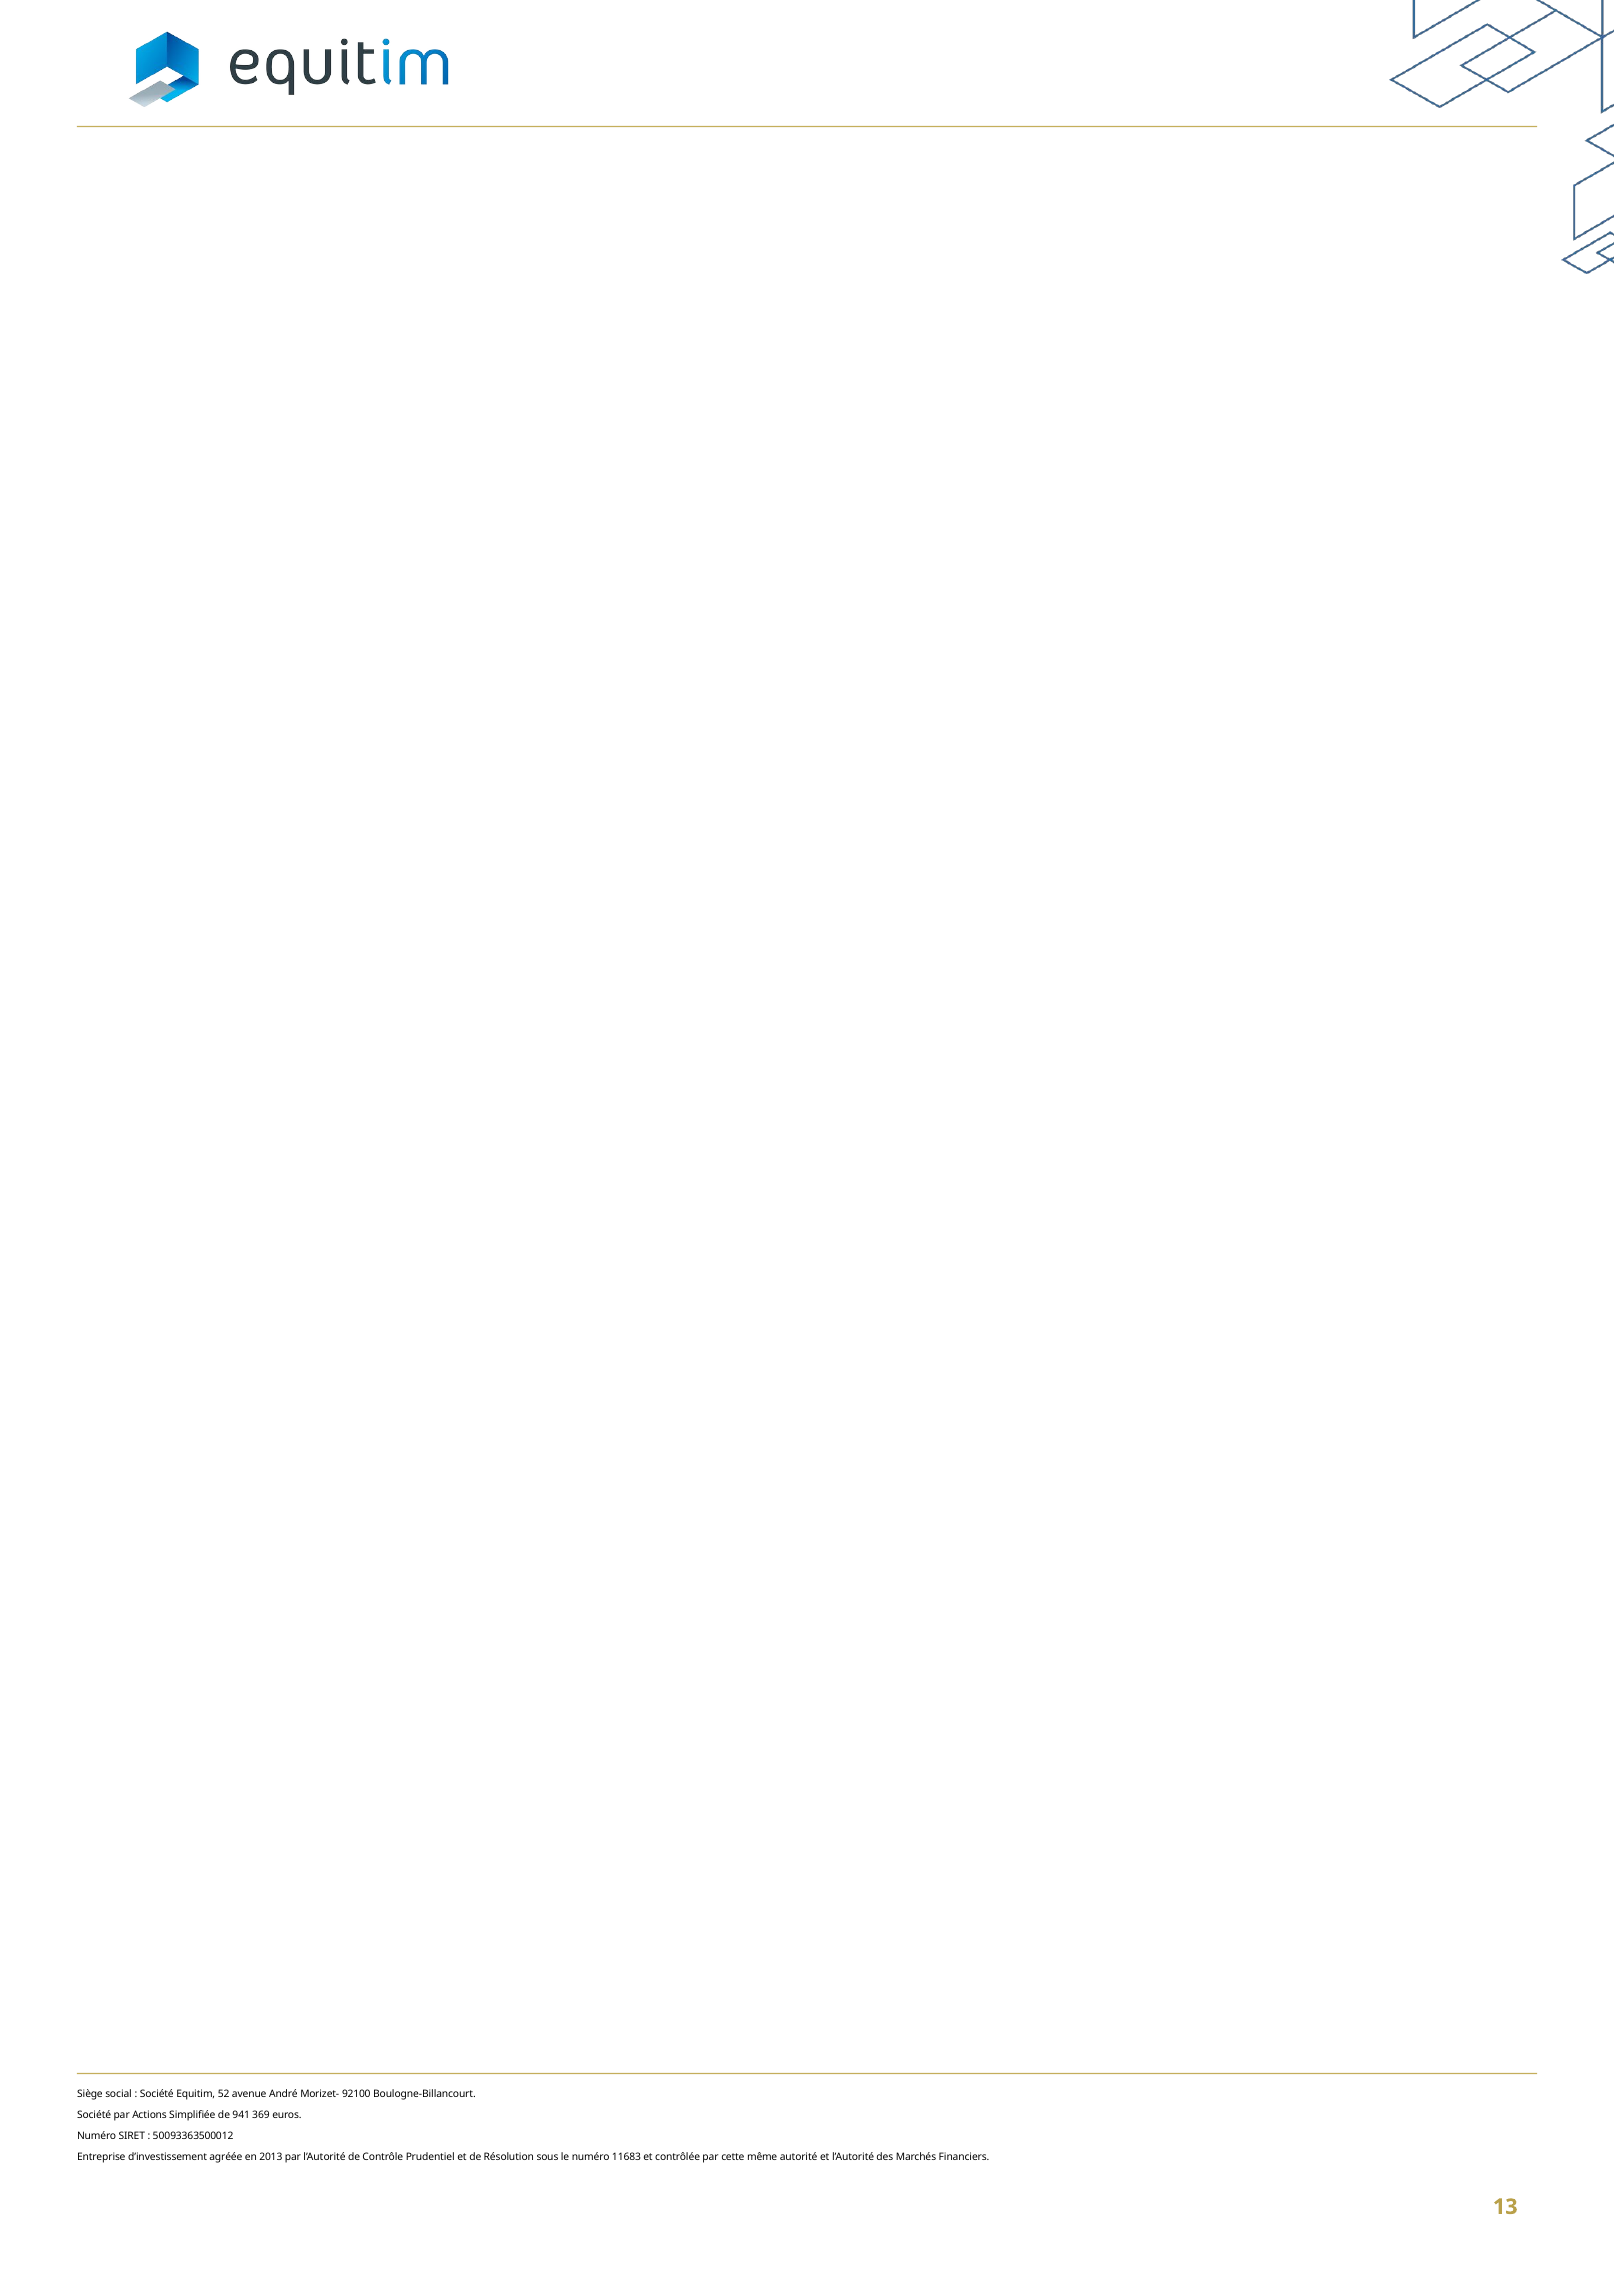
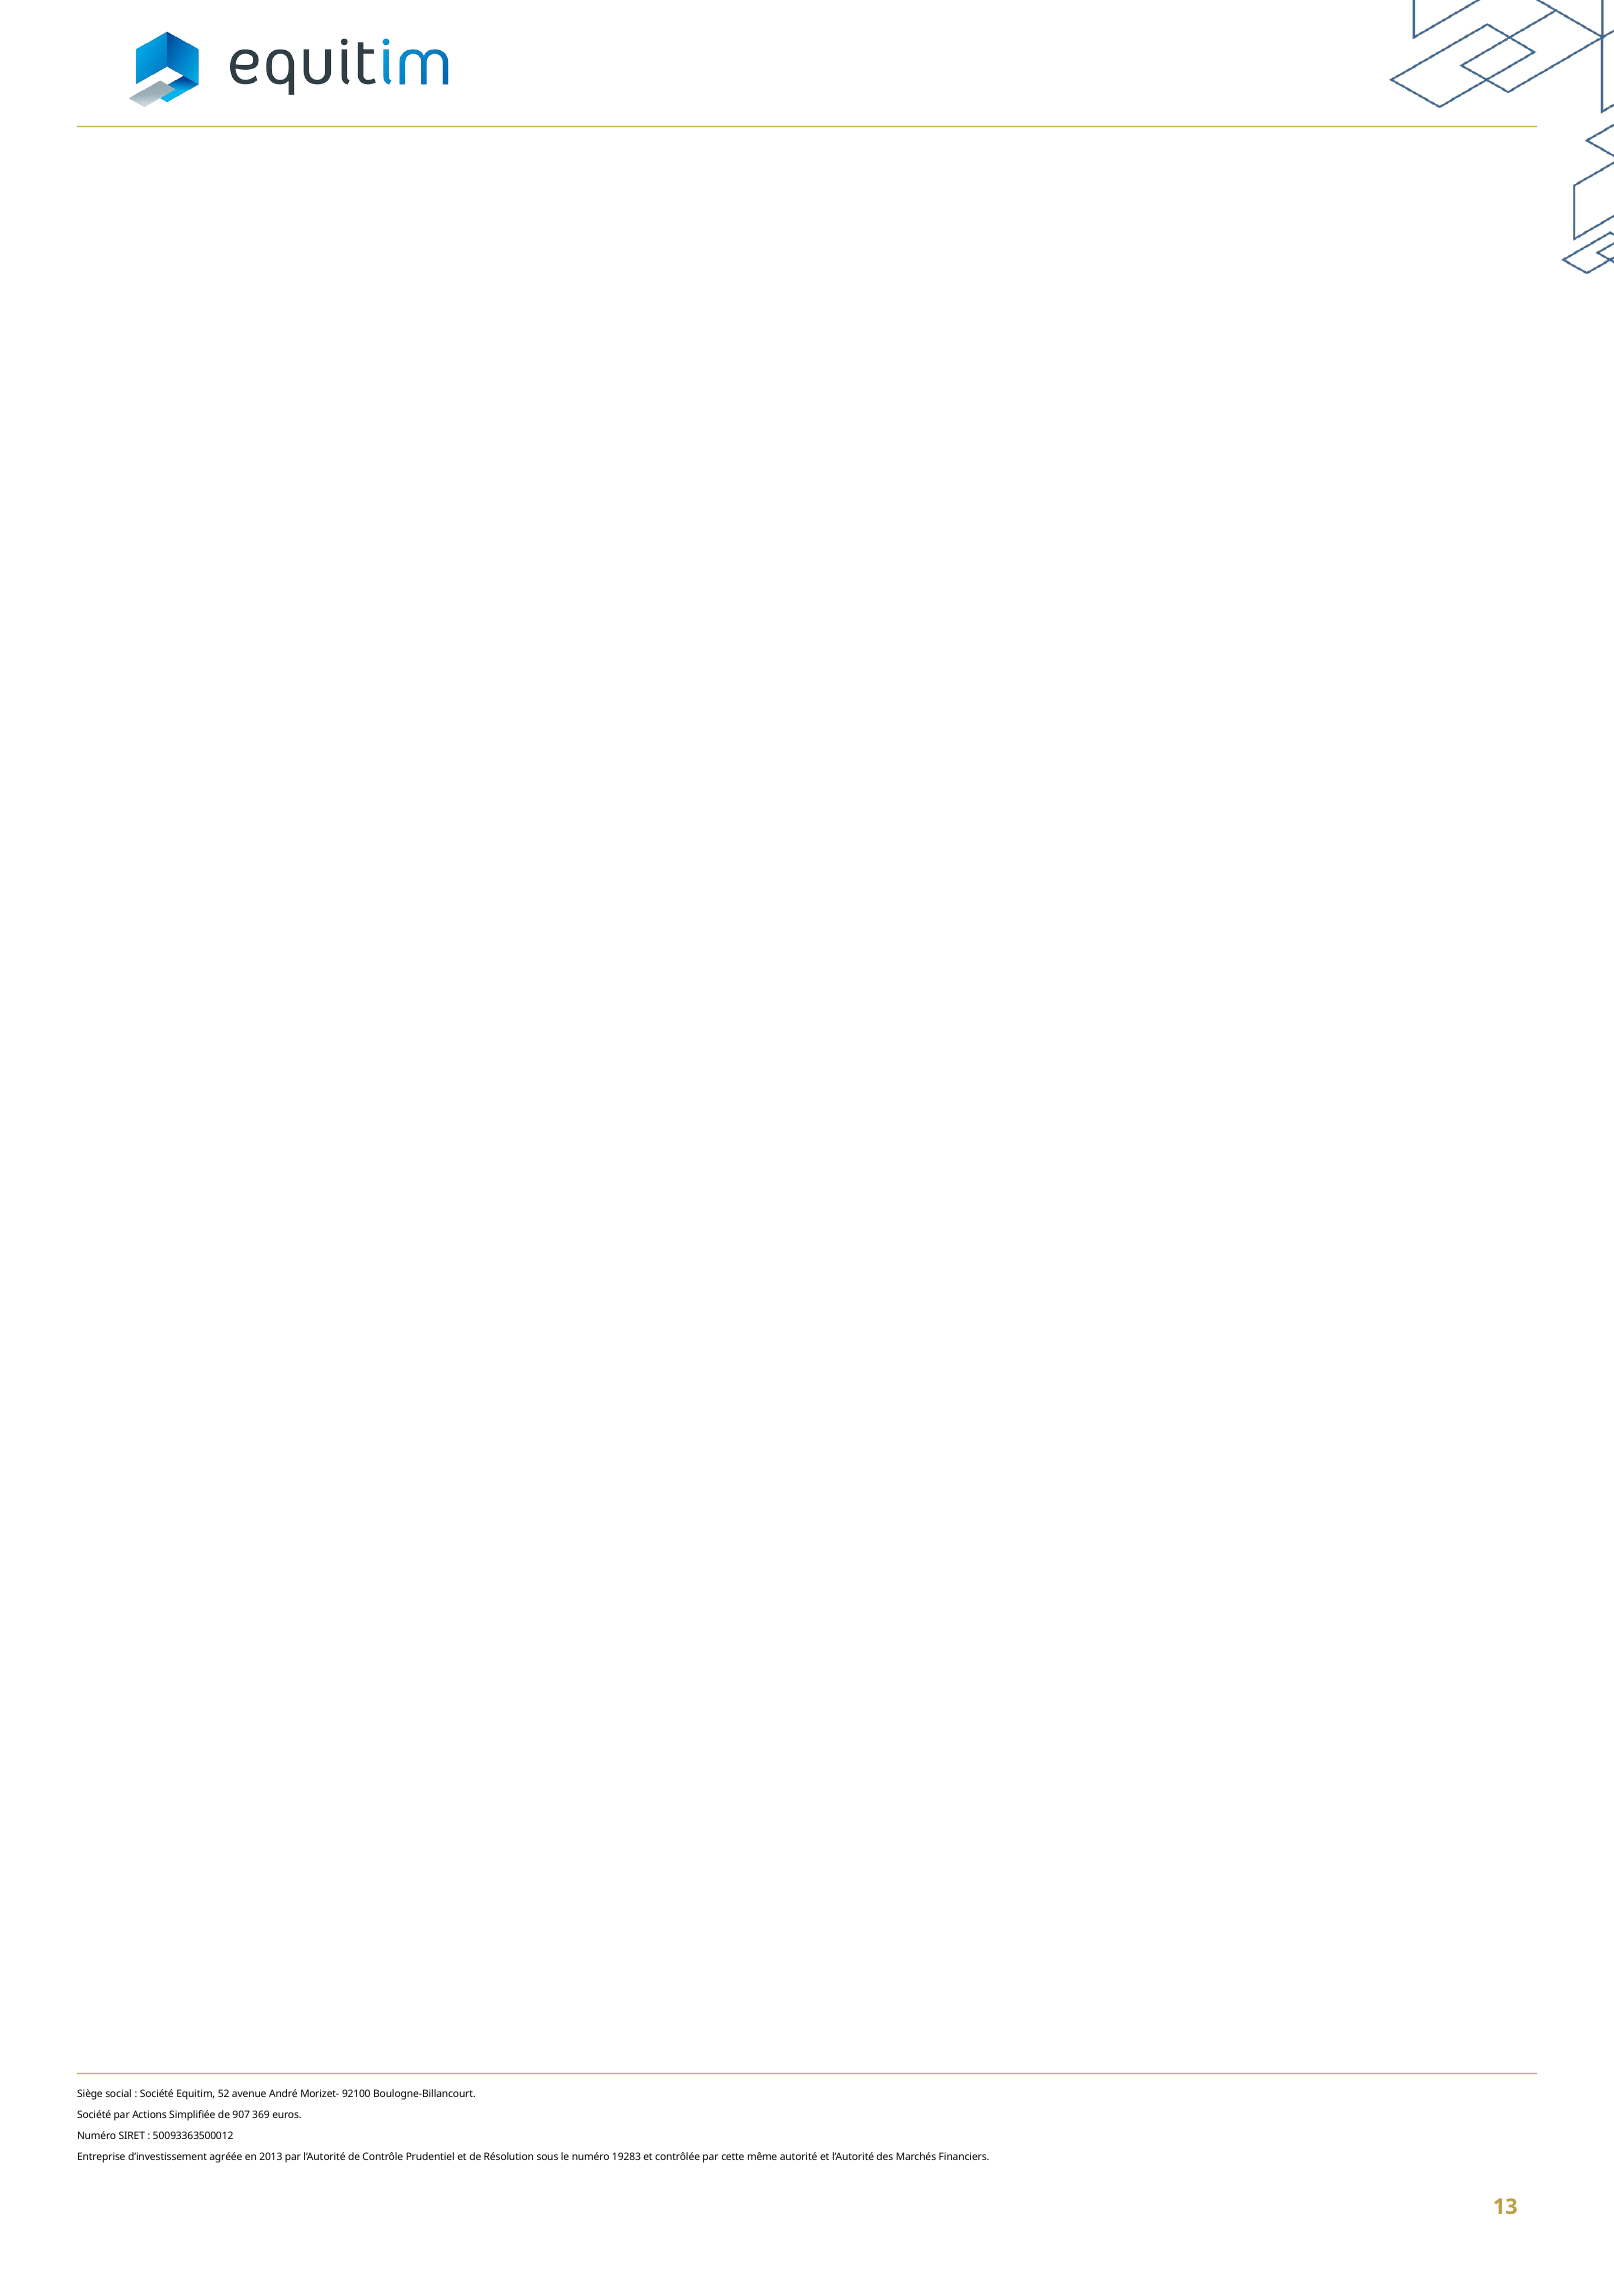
941: 941 -> 907 (241, 2115)
11683: 11683 -> 19283 (627, 2157)
